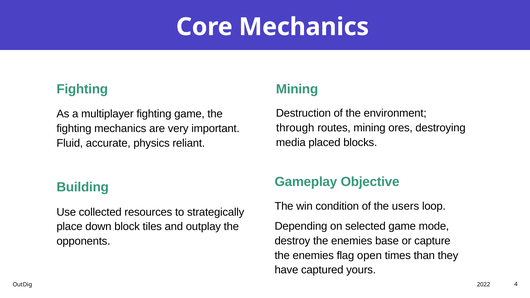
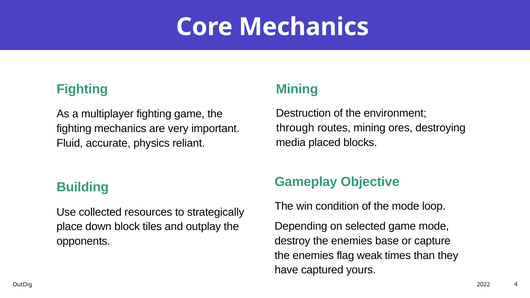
the users: users -> mode (406, 206)
open: open -> weak (370, 255)
